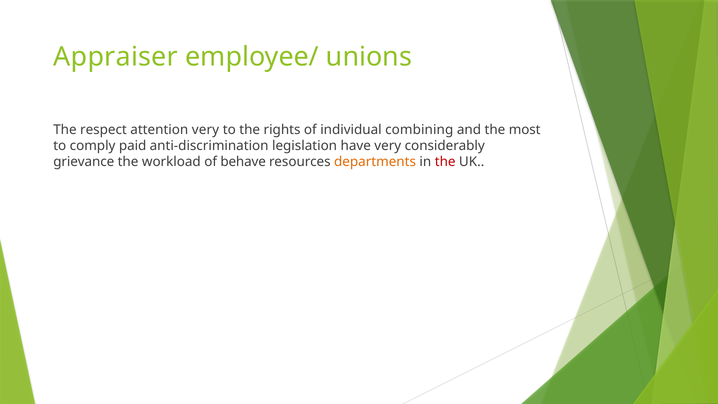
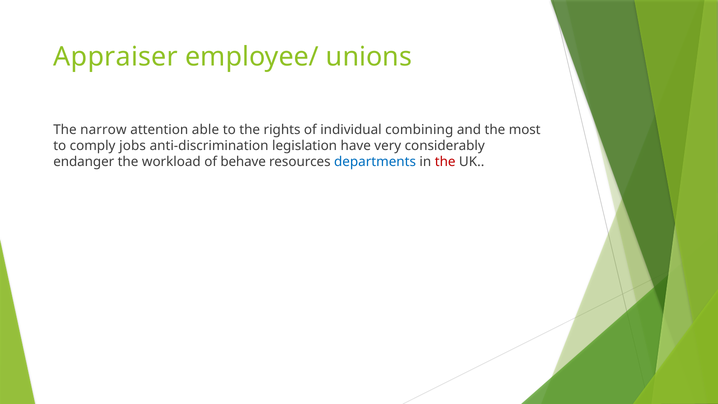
respect: respect -> narrow (103, 130)
attention very: very -> able (205, 130)
paid: paid -> jobs (133, 146)
grievance: grievance -> endanger (84, 162)
departments colour: orange -> blue (375, 162)
